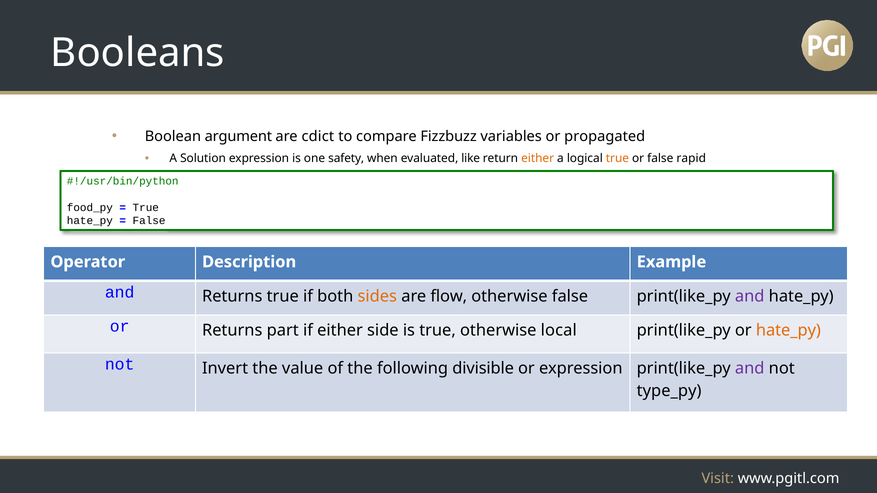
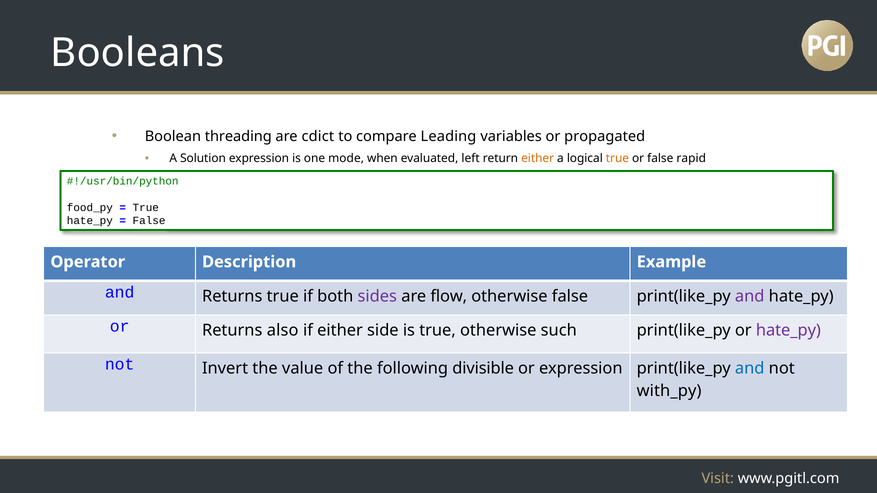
argument: argument -> threading (238, 136)
Fizzbuzz: Fizzbuzz -> Leading (448, 136)
safety: safety -> mode (346, 159)
like: like -> left (471, 159)
sides colour: orange -> purple (377, 296)
part: part -> also (283, 331)
local: local -> such (559, 331)
hate_py colour: orange -> purple (788, 331)
and colour: purple -> blue (750, 369)
type_py: type_py -> with_py (669, 391)
